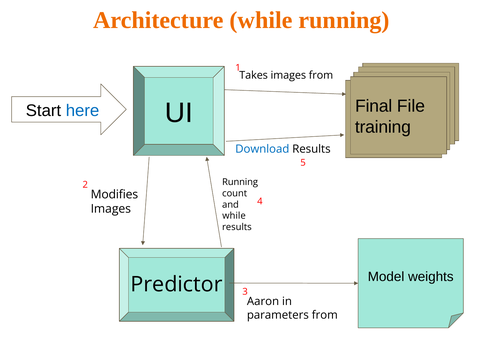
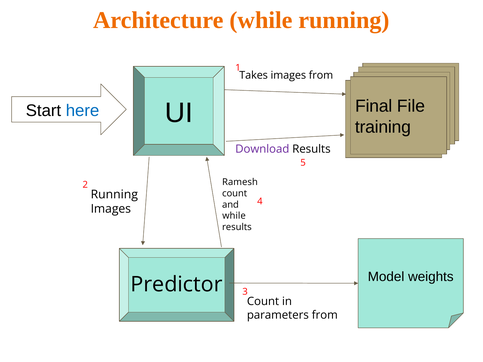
Download colour: blue -> purple (262, 149)
Running: Running -> Ramesh (240, 182)
Modifies: Modifies -> Running (114, 195)
Aaron: Aaron -> Count (263, 302)
